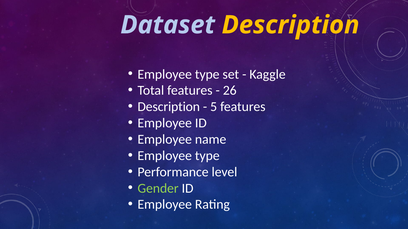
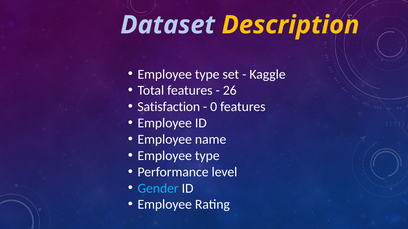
Description: Description -> Satisfaction (169, 107)
5: 5 -> 0 (214, 107)
Gender colour: light green -> light blue (158, 189)
